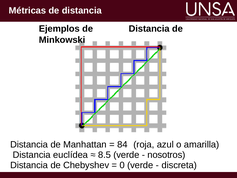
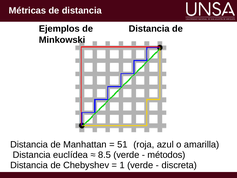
84: 84 -> 51 (122, 144)
nosotros: nosotros -> métodos (166, 155)
0: 0 -> 1 (122, 165)
